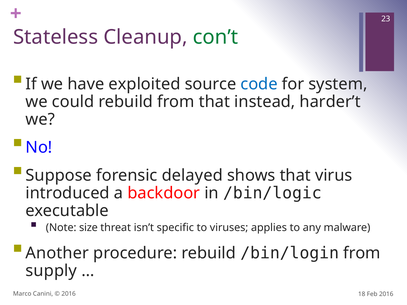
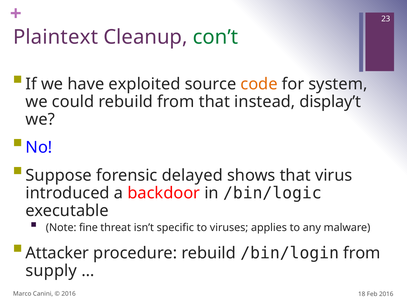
Stateless: Stateless -> Plaintext (56, 37)
code colour: blue -> orange (259, 84)
harder’t: harder’t -> display’t (330, 102)
size: size -> fine (88, 228)
Another: Another -> Attacker (57, 253)
